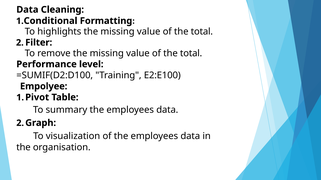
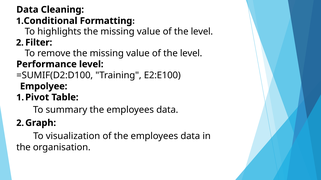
total: total -> level (202, 32)
total: total -> level (191, 54)
